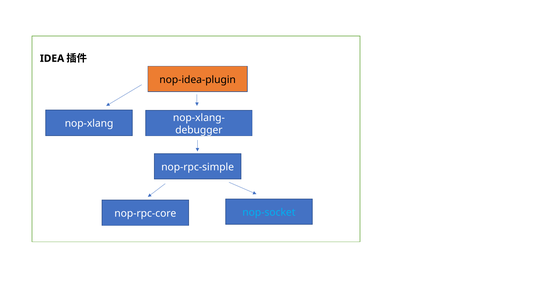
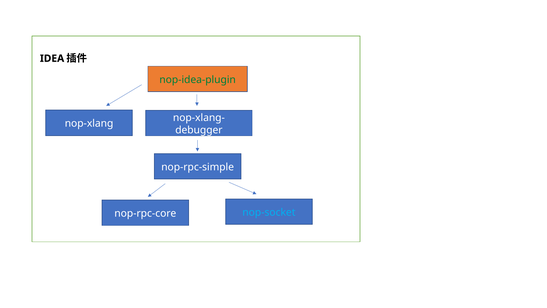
nop-idea-plugin colour: black -> green (198, 80)
